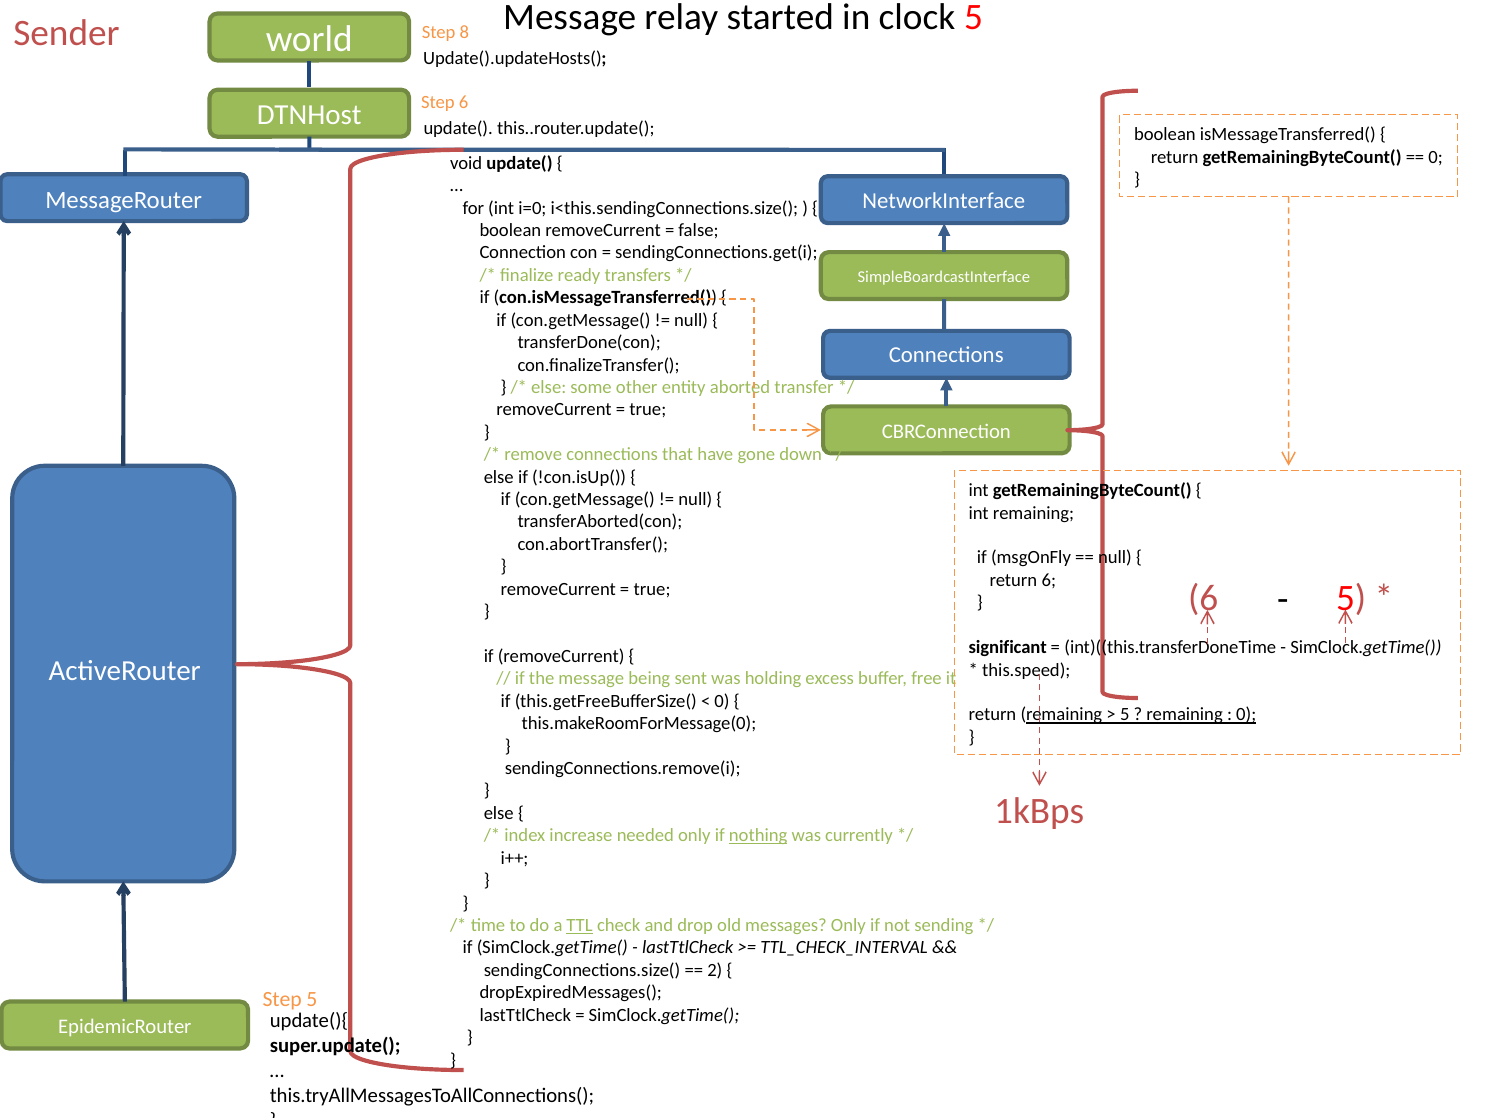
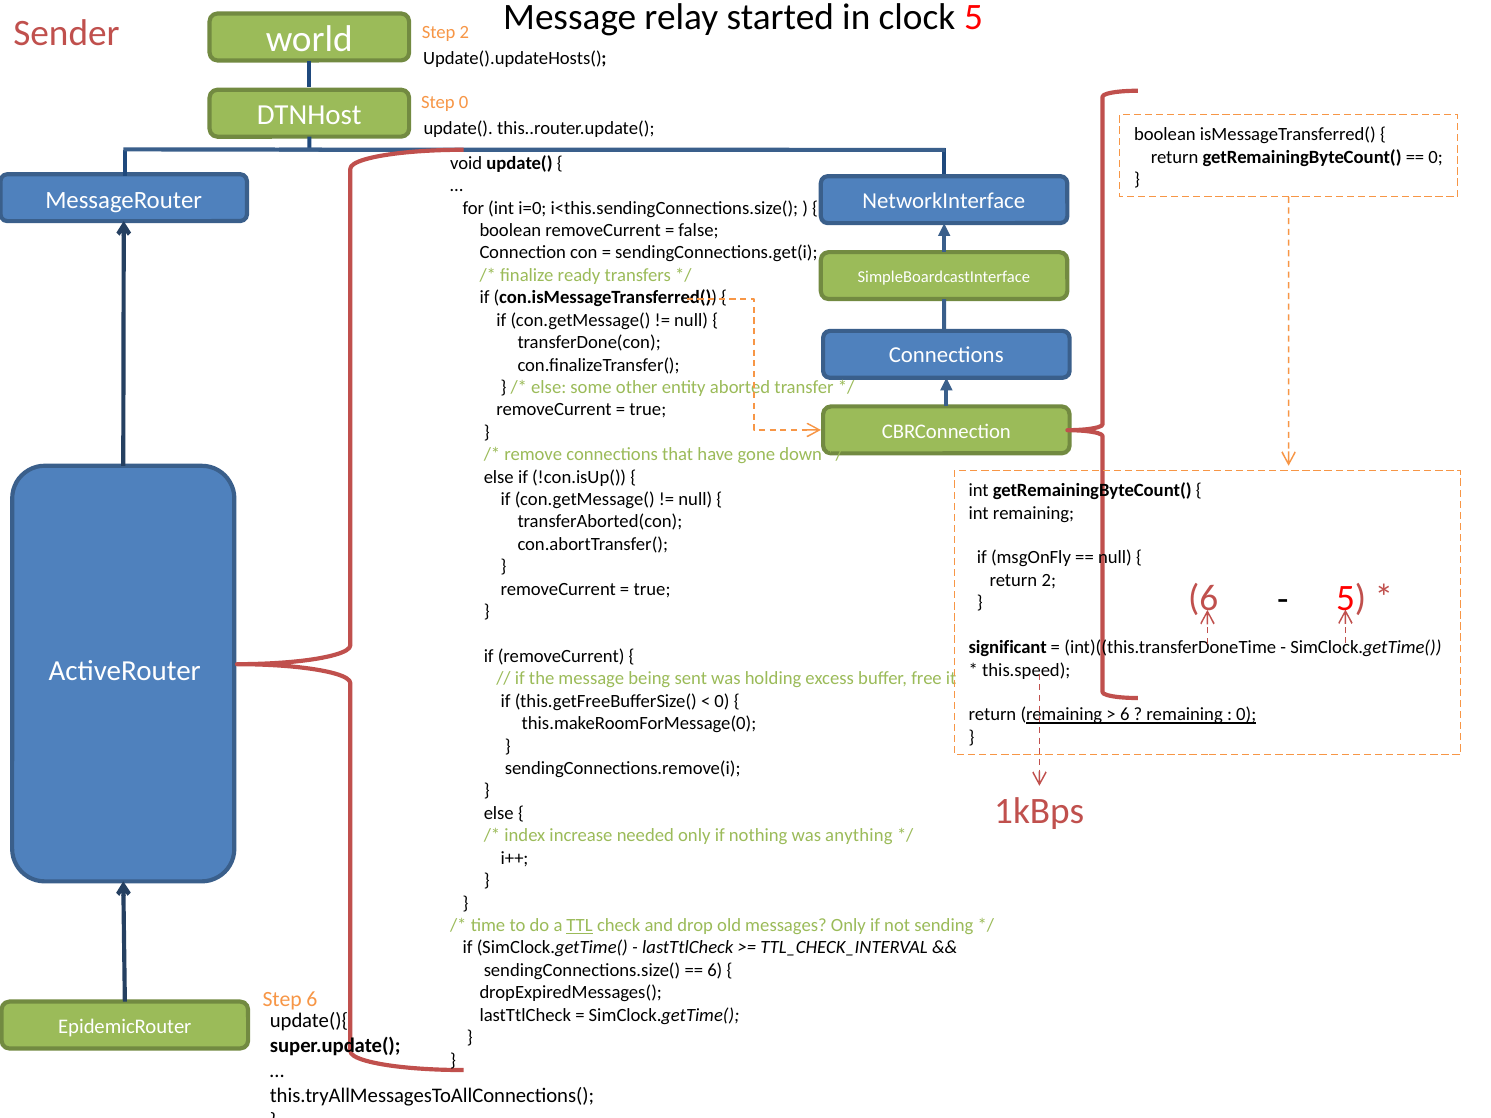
Step 8: 8 -> 2 (464, 32)
Step 6: 6 -> 0 (464, 102)
return 6: 6 -> 2 (1049, 580)
5: 5 -> 6 (1125, 715)
nothing underline: present -> none (758, 836)
currently: currently -> anything (859, 836)
2: 2 -> 6 (715, 970)
Step 5: 5 -> 6 (312, 1000)
